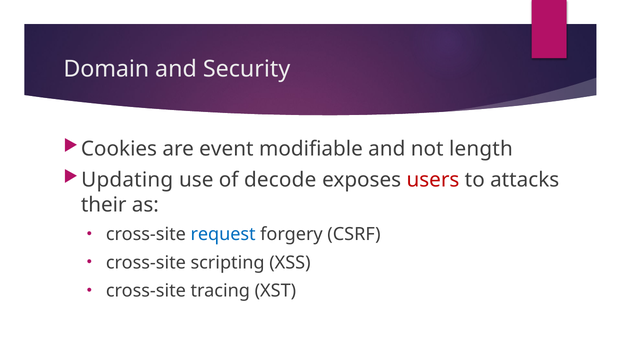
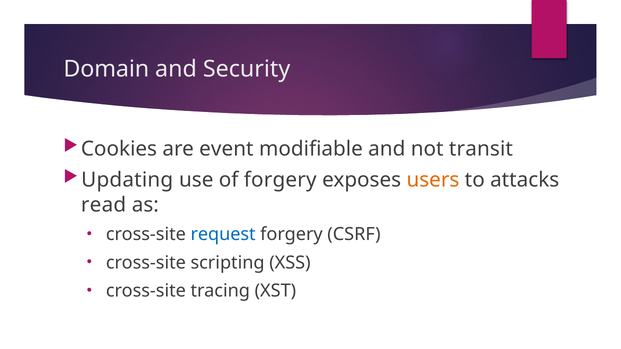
length: length -> transit (481, 149)
of decode: decode -> forgery (280, 180)
users colour: red -> orange (433, 180)
their: their -> read (104, 205)
